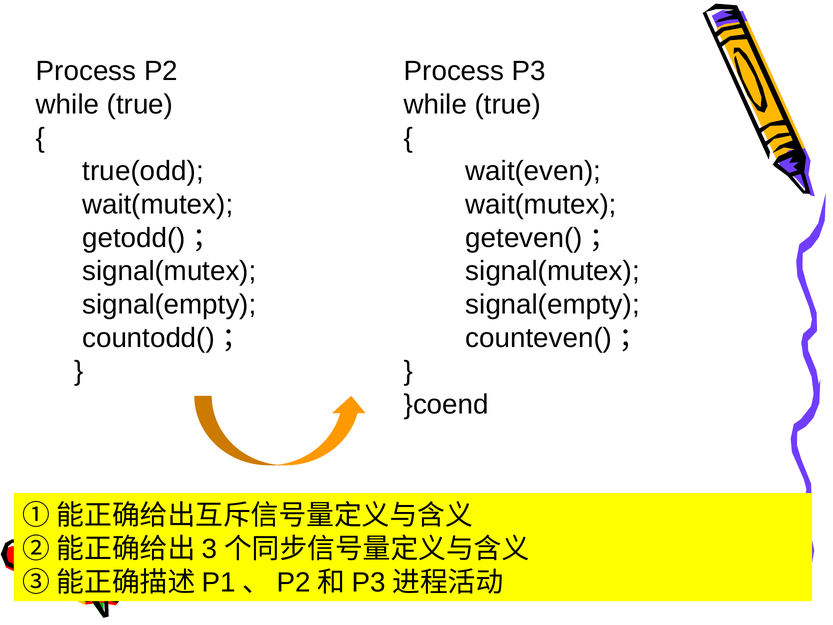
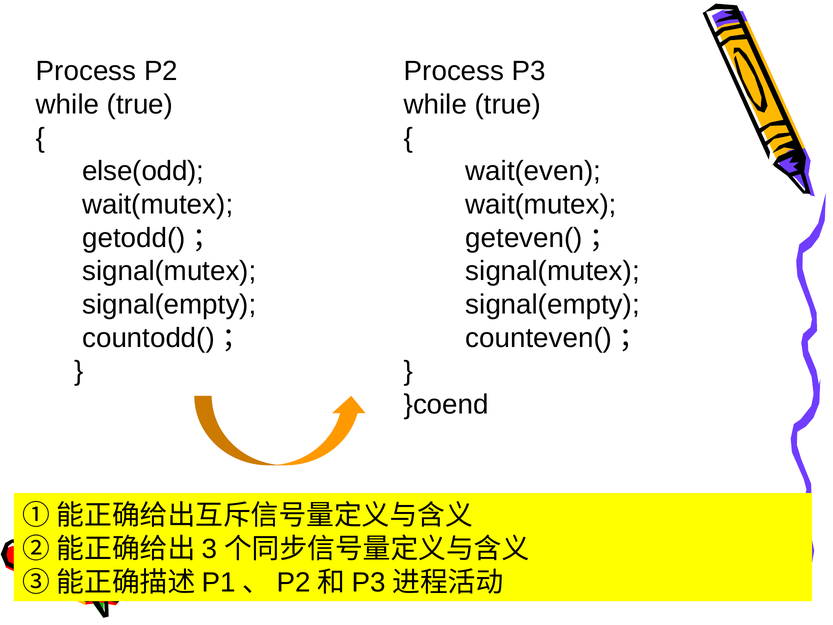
true(odd: true(odd -> else(odd (143, 171)
